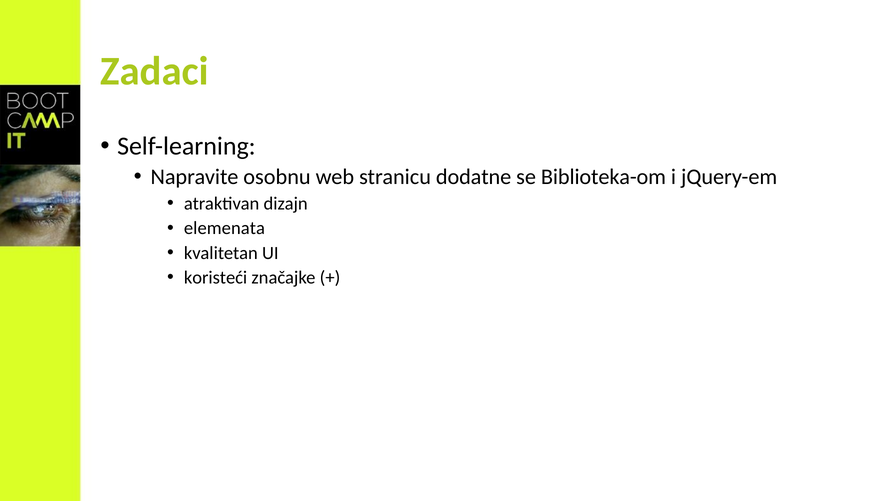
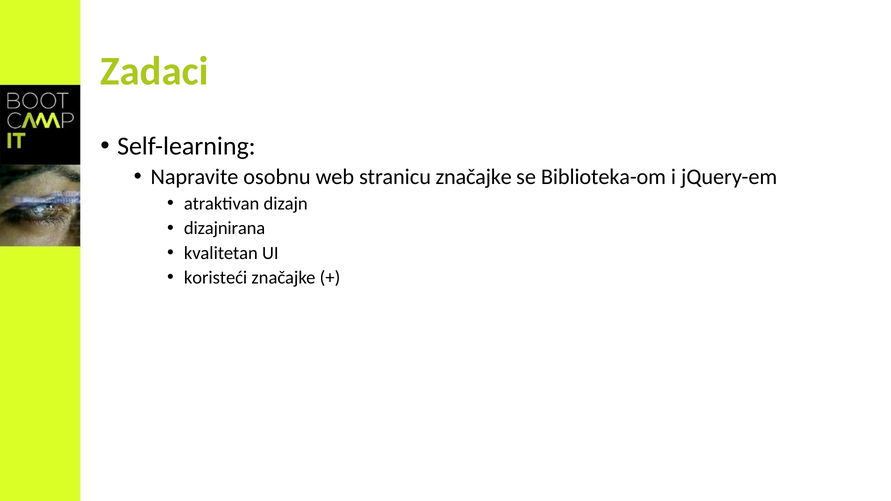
stranicu dodatne: dodatne -> značajke (474, 177)
elemenata: elemenata -> dizajnirana (225, 228)
